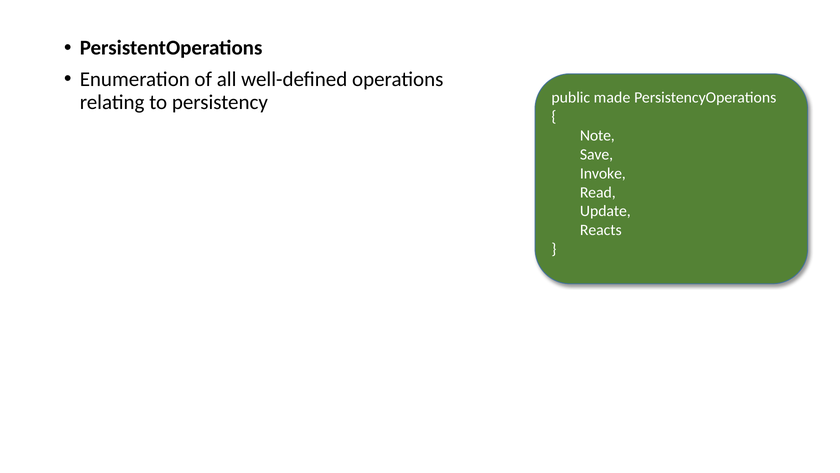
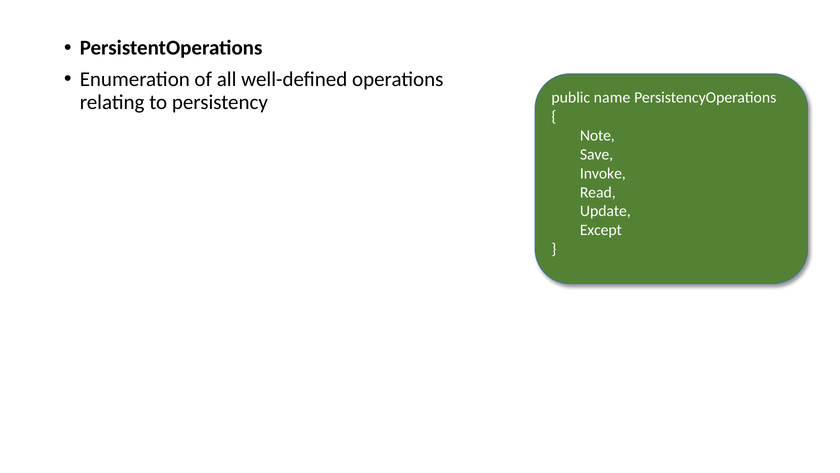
made: made -> name (612, 98)
Reacts: Reacts -> Except (601, 230)
